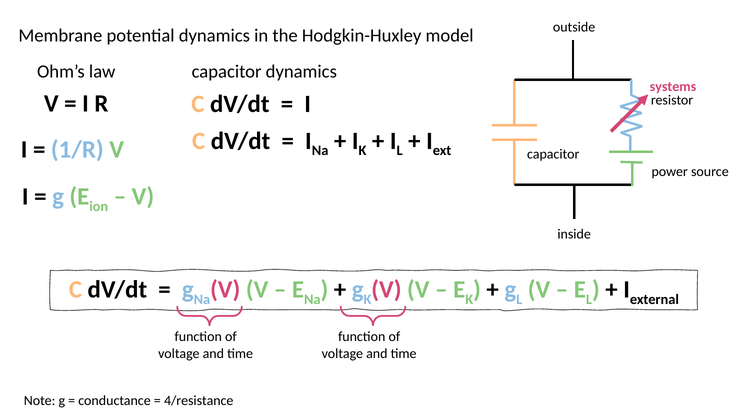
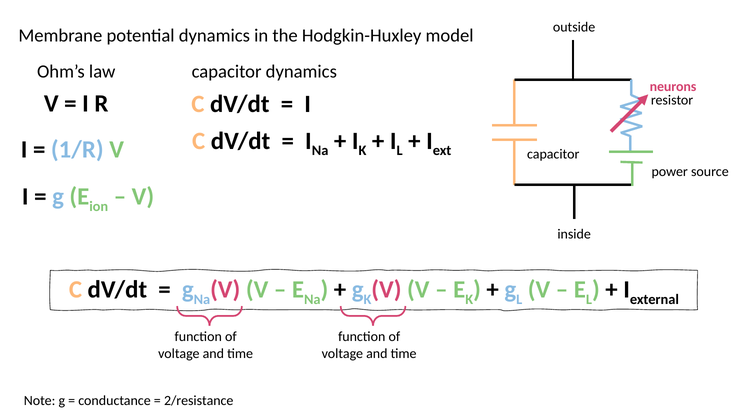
systems: systems -> neurons (673, 87)
4/resistance: 4/resistance -> 2/resistance (199, 401)
